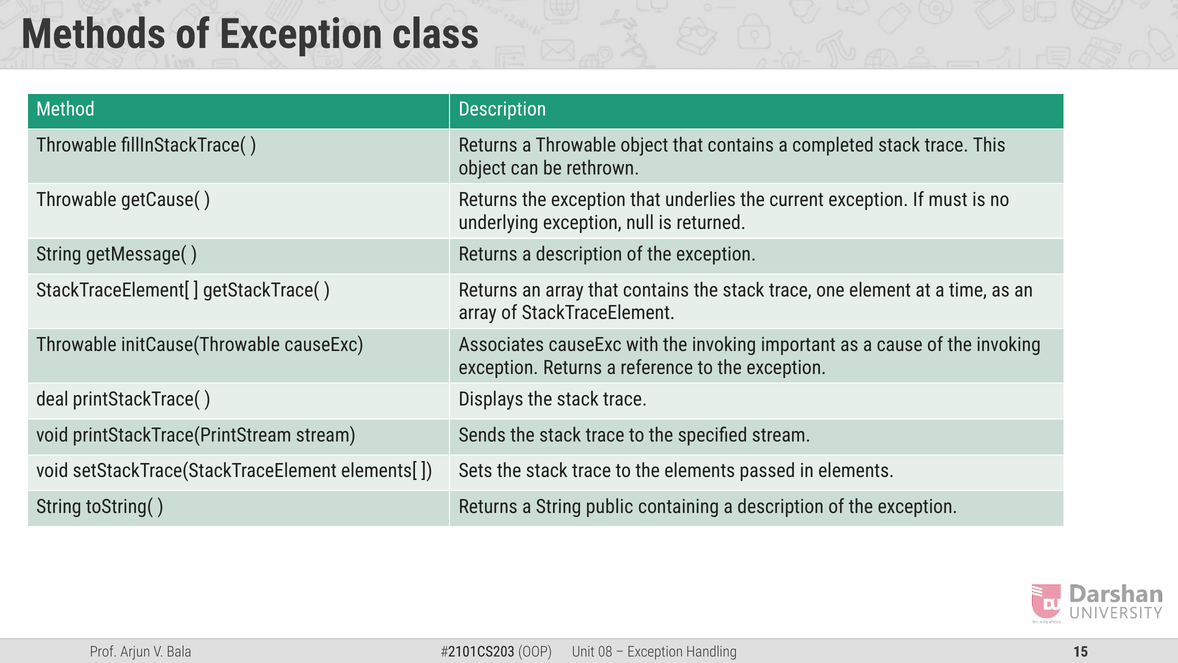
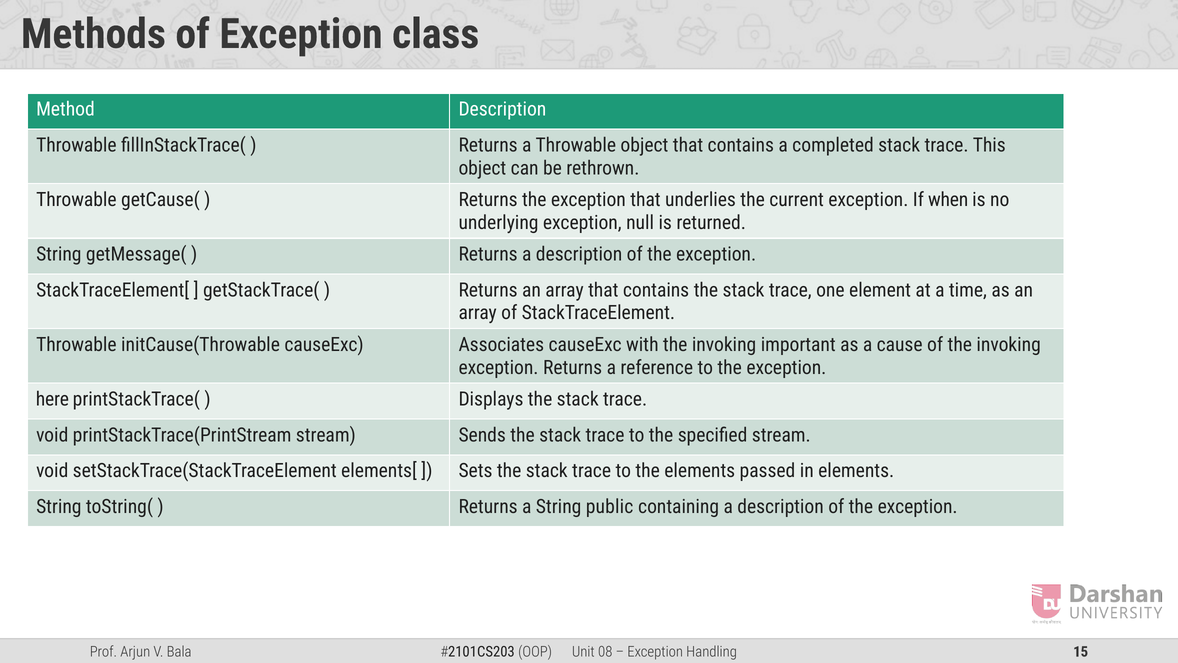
must: must -> when (948, 200)
deal: deal -> here (52, 399)
